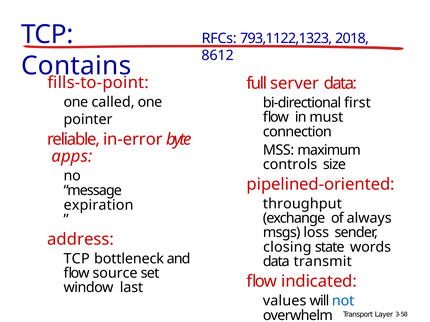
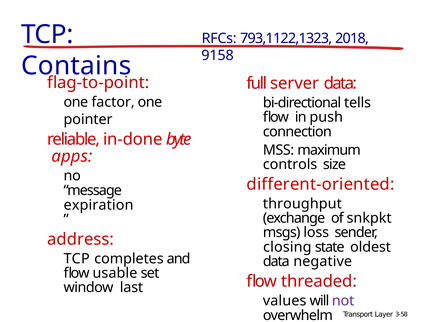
8612: 8612 -> 9158 (218, 56)
fills-to-point: fills-to-point -> flag-to-point (98, 83)
called: called -> factor (113, 102)
first: first -> tells (358, 103)
must: must -> push (326, 117)
in-error: in-error -> in-done (133, 140)
pipelined-oriented: pipelined-oriented -> different-oriented (321, 185)
always: always -> snkpkt (369, 219)
words: words -> oldest (371, 247)
bottleneck: bottleneck -> completes (129, 259)
transmit: transmit -> negative (323, 262)
source: source -> usable (115, 274)
indicated: indicated -> threaded (319, 282)
not colour: blue -> purple (343, 301)
